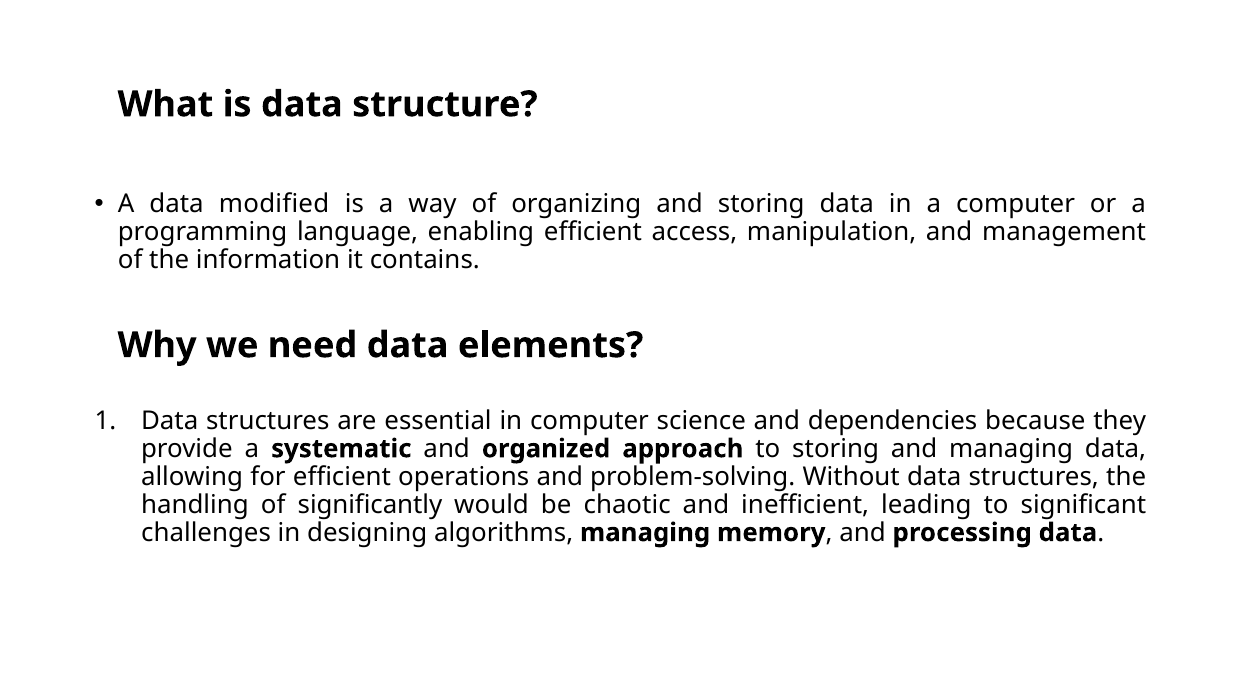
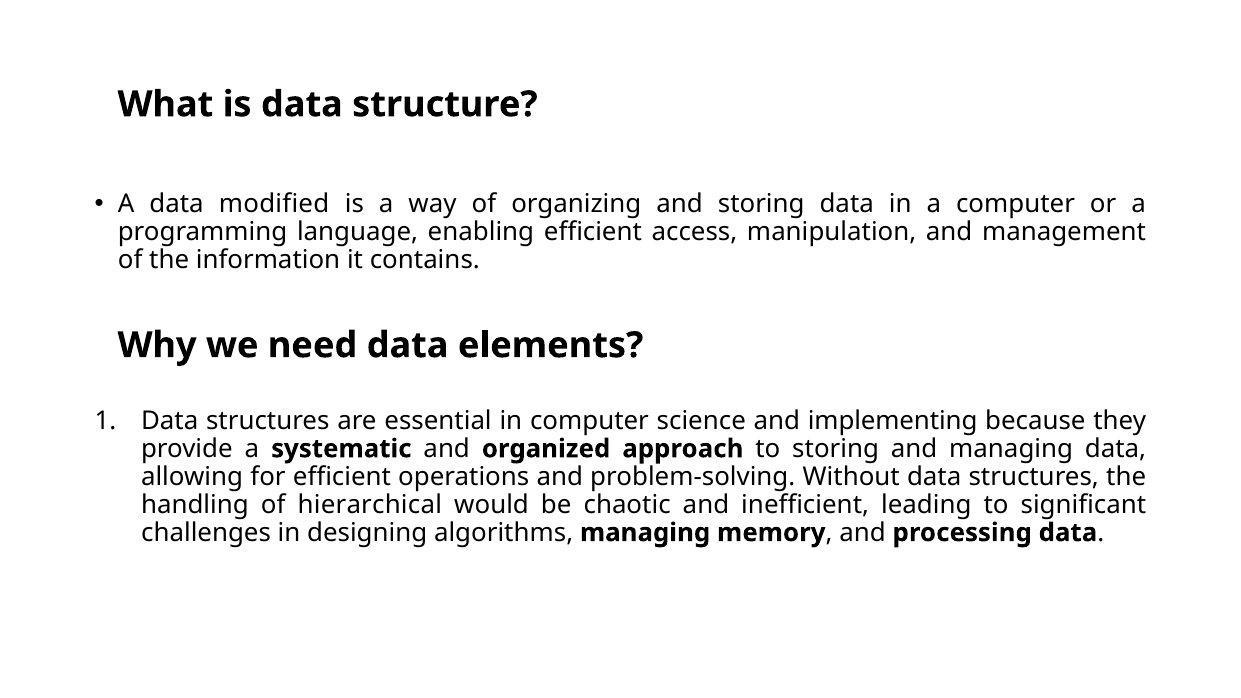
dependencies: dependencies -> implementing (893, 421)
significantly: significantly -> hierarchical (370, 505)
